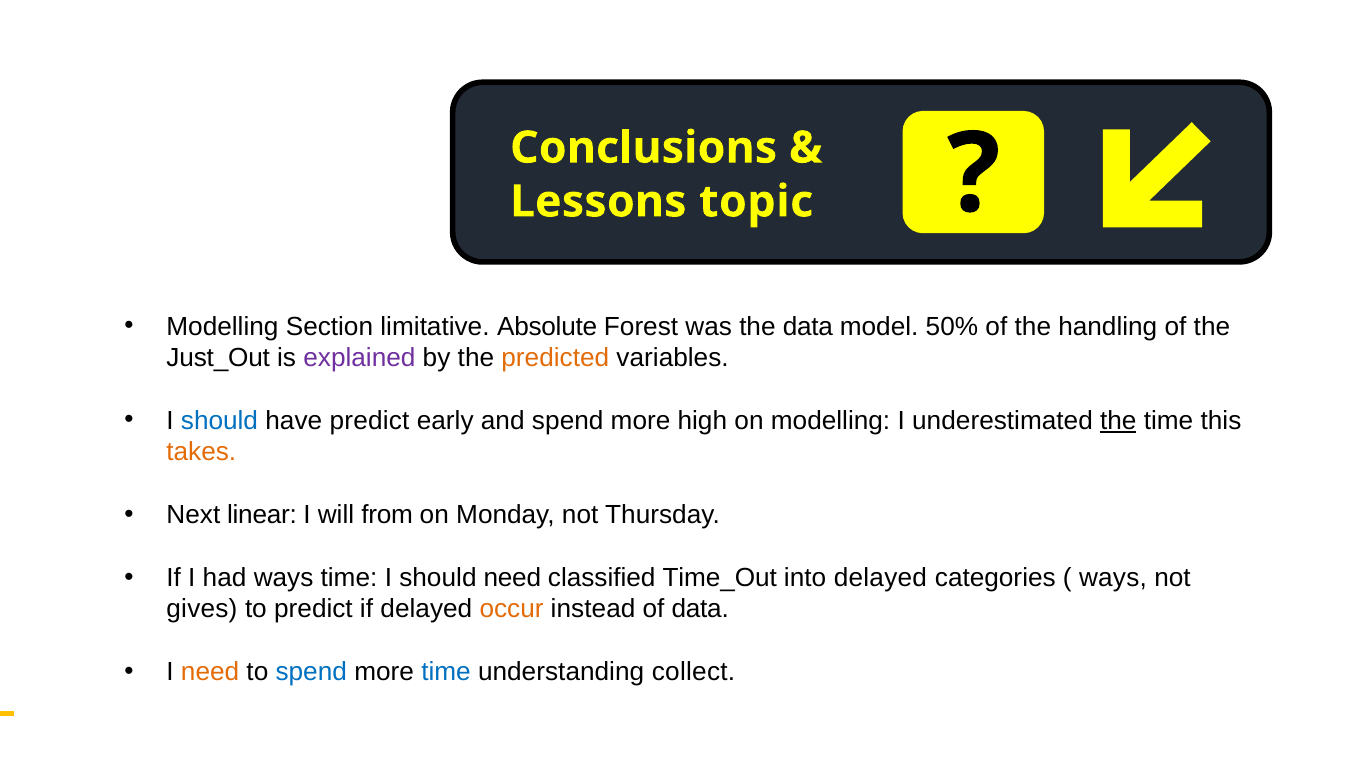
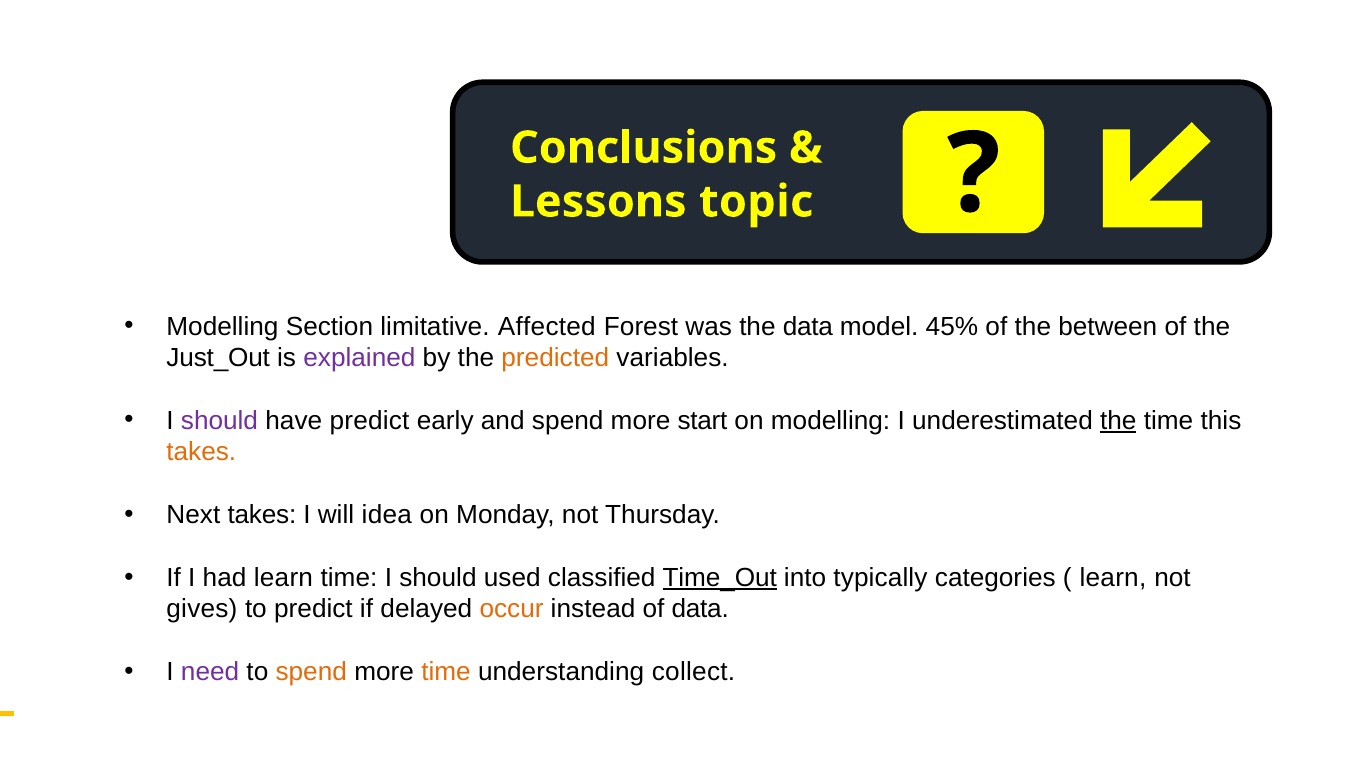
Absolute: Absolute -> Affected (547, 327)
50%: 50% -> 45% (952, 327)
handling: handling -> between (1108, 327)
should colour: blue -> purple (220, 421)
high: high -> start (702, 421)
Next linear: linear -> takes (262, 515)
from: from -> idea (387, 515)
had ways: ways -> learn (283, 578)
should need: need -> used (512, 578)
Time_Out underline: none -> present (720, 578)
into delayed: delayed -> typically (880, 578)
ways: ways -> learn (1113, 578)
need colour: orange -> purple (210, 672)
spend colour: blue -> orange (311, 672)
time colour: blue -> orange (446, 672)
